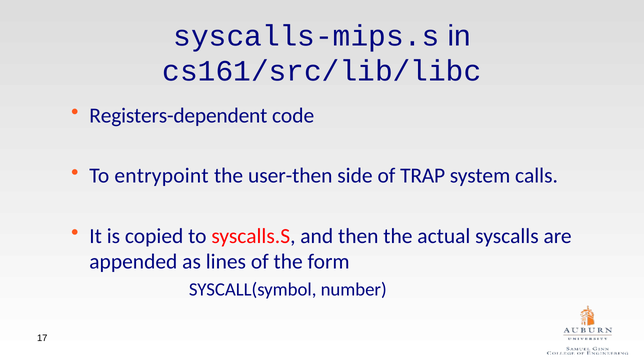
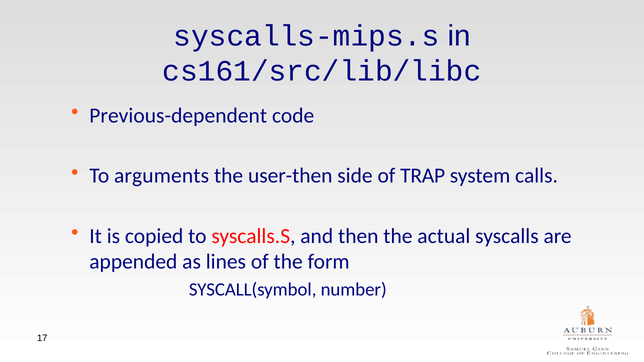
Registers-dependent: Registers-dependent -> Previous-dependent (178, 116)
entrypoint: entrypoint -> arguments (162, 176)
